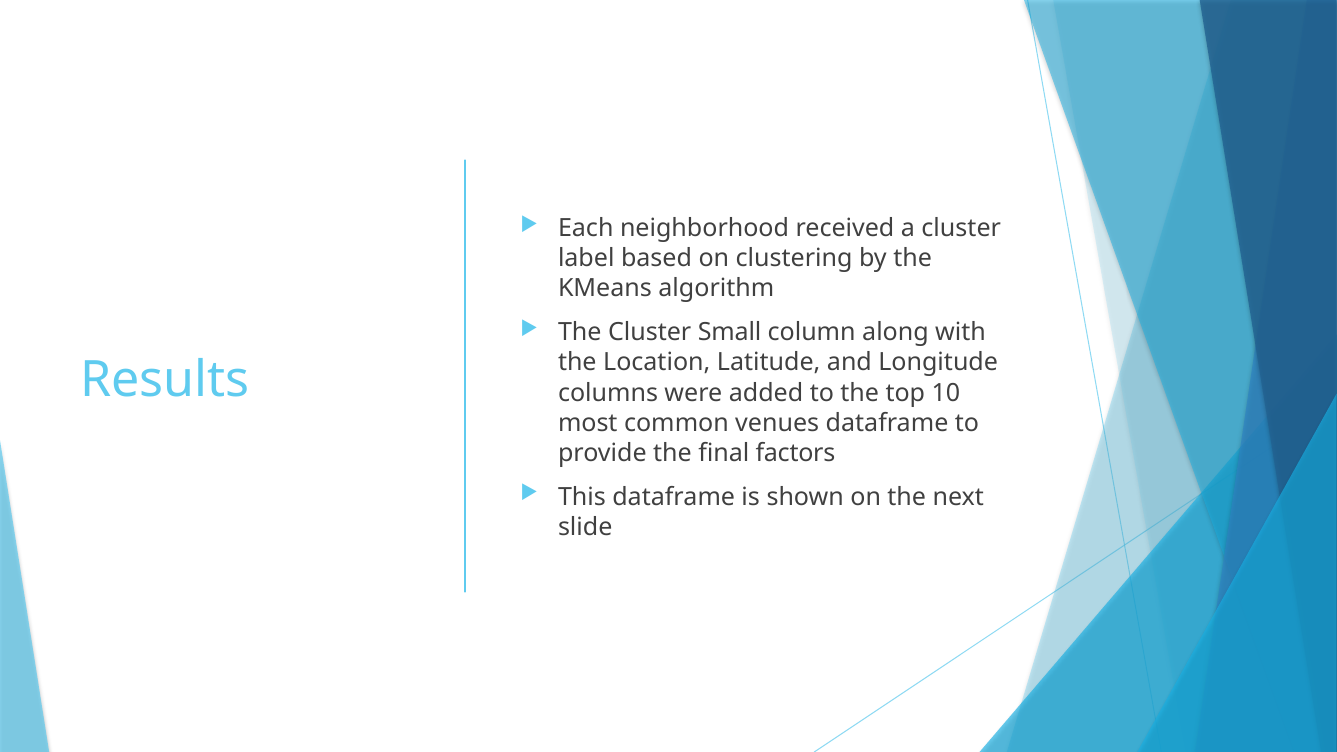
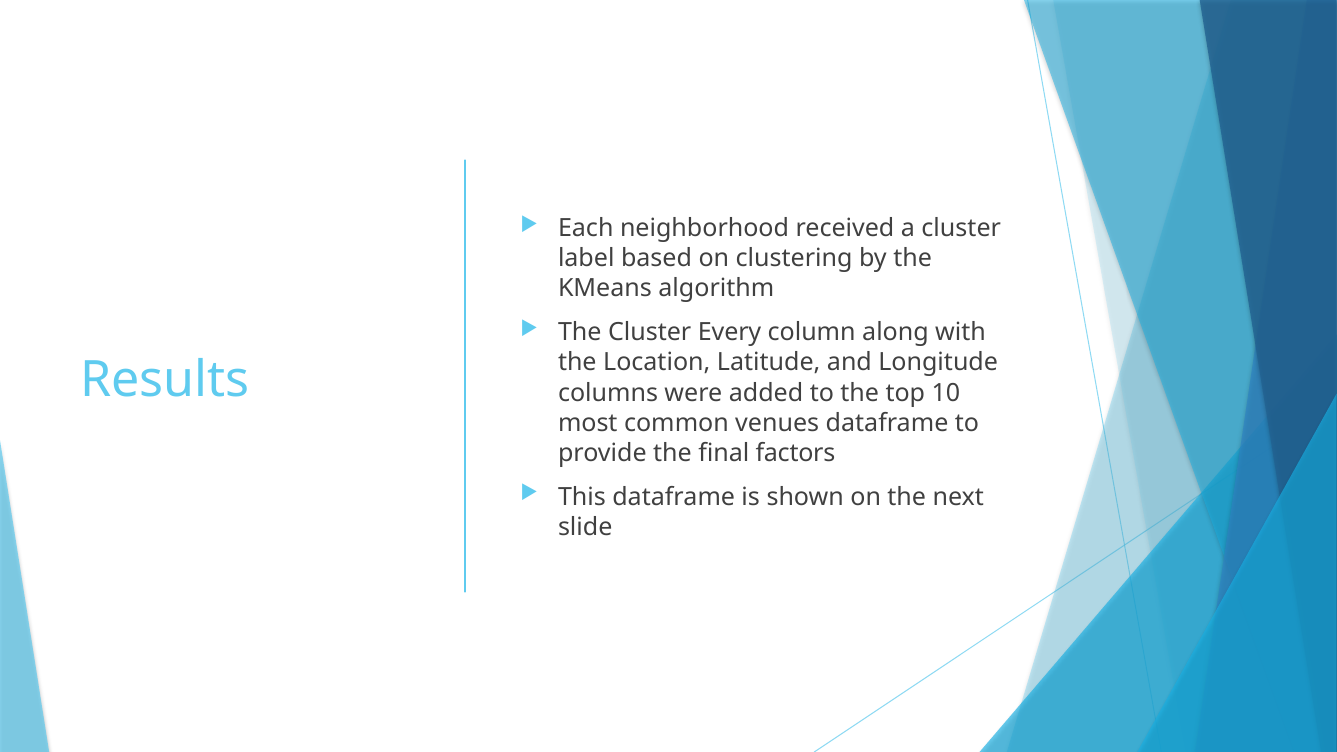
Small: Small -> Every (730, 333)
